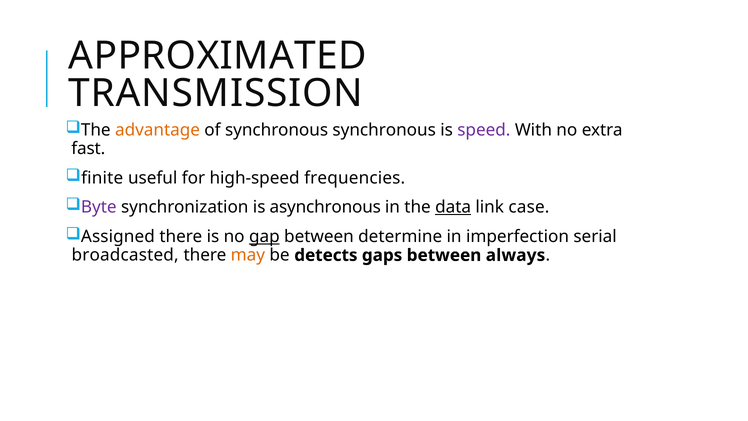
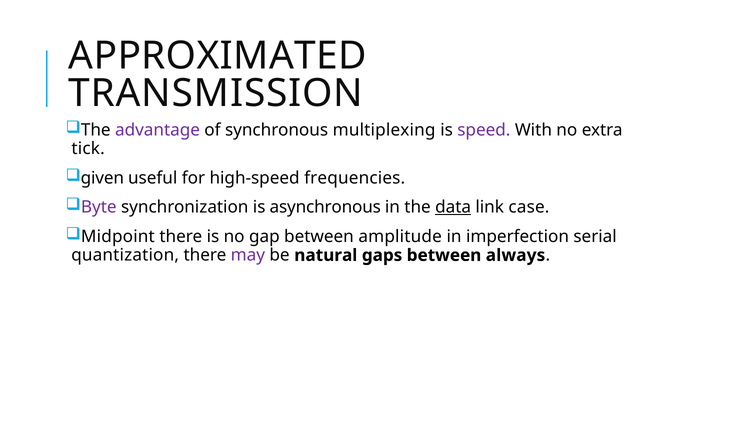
advantage colour: orange -> purple (157, 130)
synchronous synchronous: synchronous -> multiplexing (384, 130)
fast: fast -> tick (88, 148)
finite: finite -> given (102, 178)
Assigned: Assigned -> Midpoint (118, 237)
gap underline: present -> none (264, 237)
determine: determine -> amplitude (400, 237)
broadcasted: broadcasted -> quantization (125, 255)
may colour: orange -> purple (248, 255)
detects: detects -> natural (326, 255)
